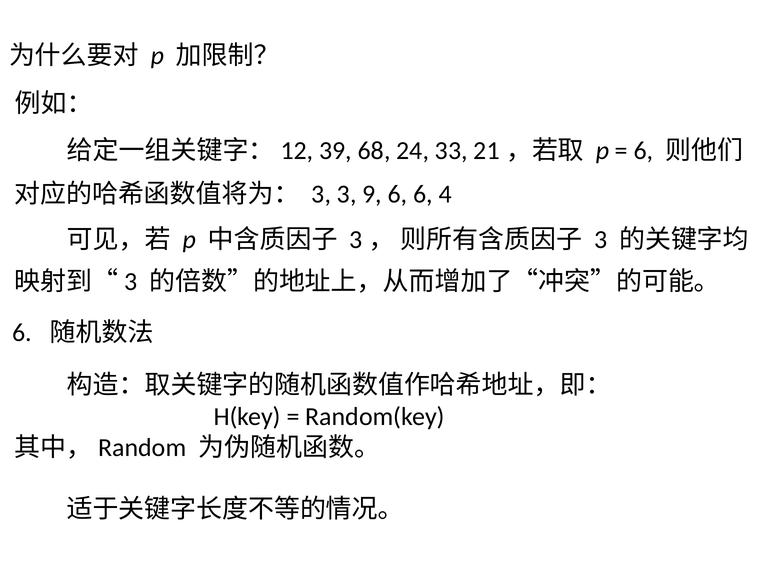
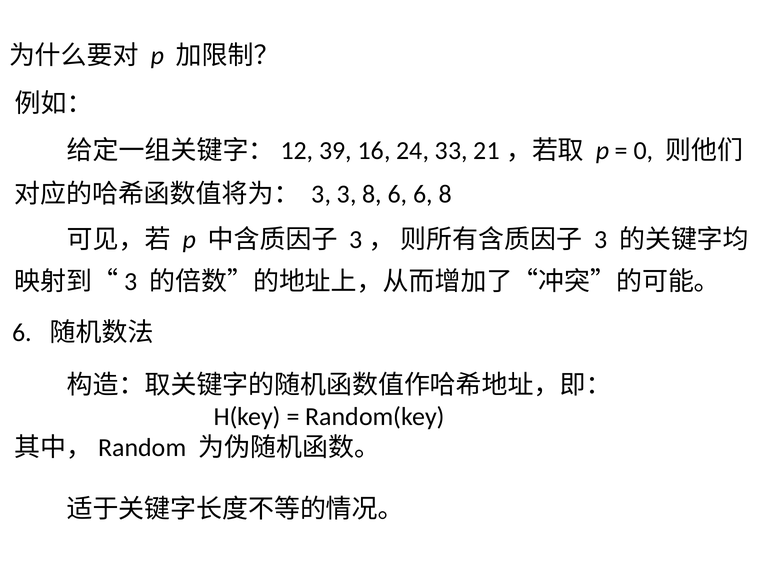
68: 68 -> 16 (374, 150)
6: 6 -> 0 (643, 150)
3 9: 9 -> 8 (372, 194)
6 4: 4 -> 8 (445, 194)
